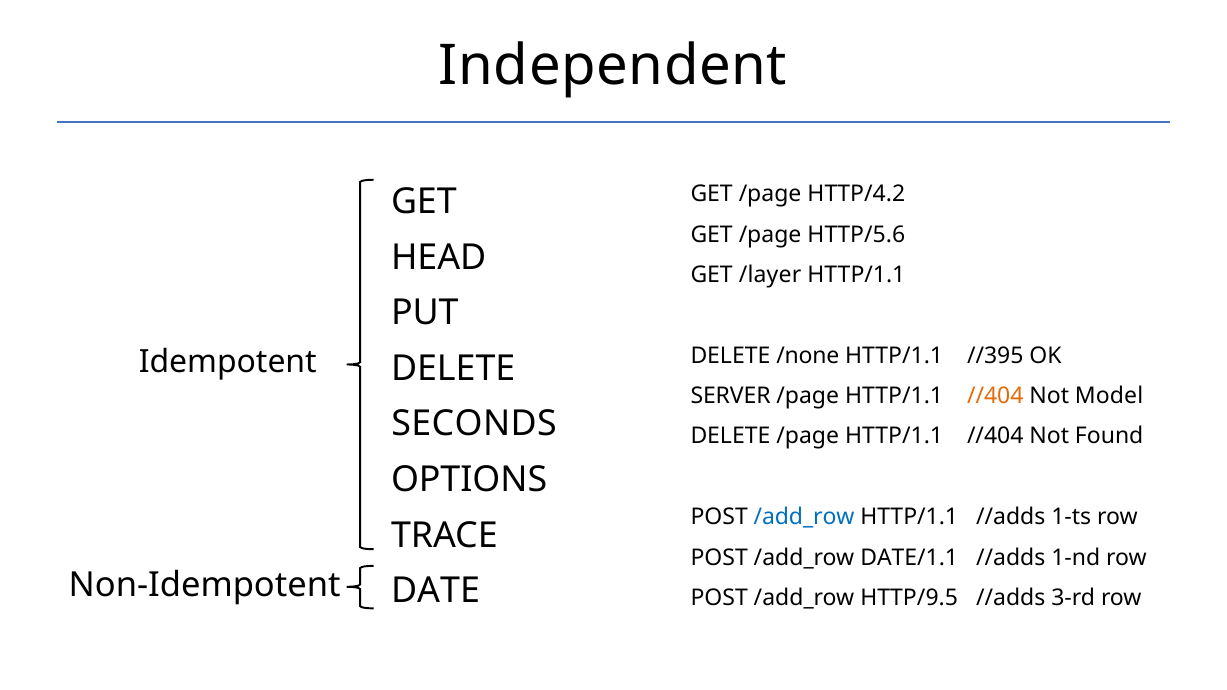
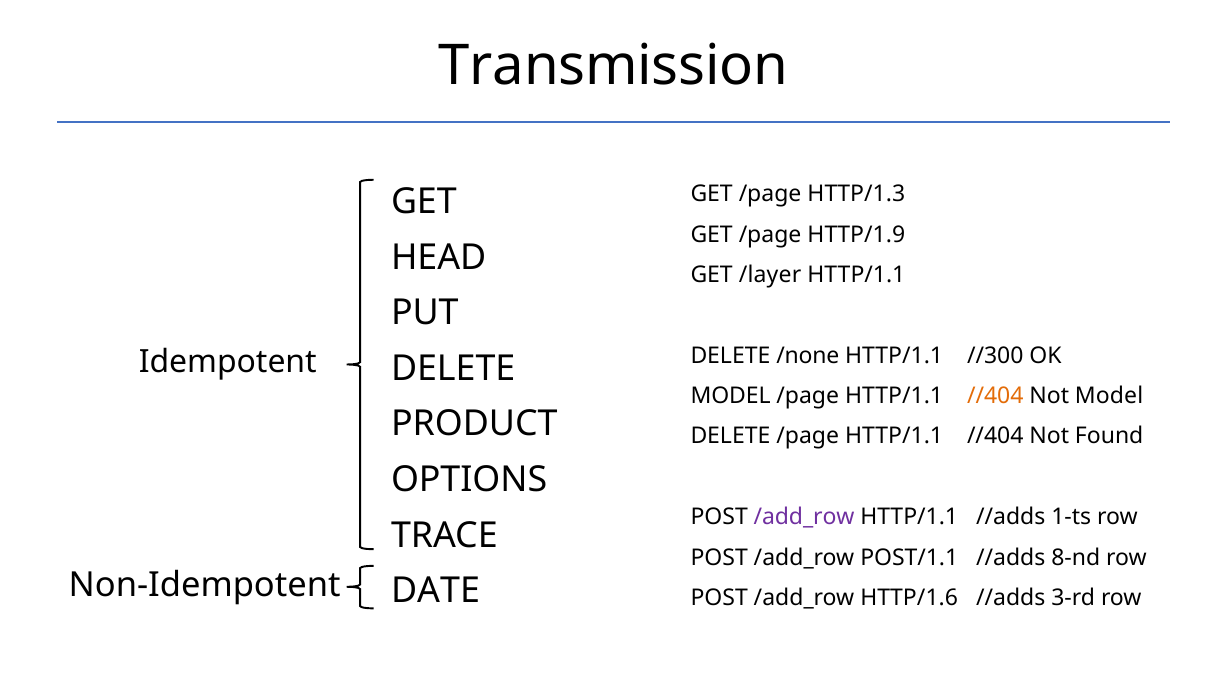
Independent: Independent -> Transmission (613, 66)
HTTP/4.2: HTTP/4.2 -> HTTP/1.3 (856, 194)
HTTP/5.6: HTTP/5.6 -> HTTP/1.9 (856, 234)
//395: //395 -> //300 (995, 356)
SERVER: SERVER -> MODEL (731, 396)
SECONDS: SECONDS -> PRODUCT (474, 424)
/add_row colour: blue -> purple (804, 517)
DATE/1.1: DATE/1.1 -> POST/1.1 (909, 558)
1-nd: 1-nd -> 8-nd (1076, 558)
HTTP/9.5: HTTP/9.5 -> HTTP/1.6 (909, 598)
